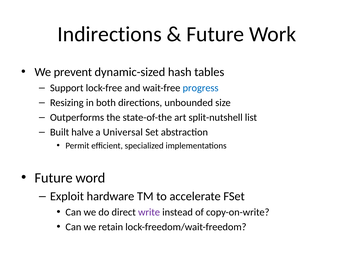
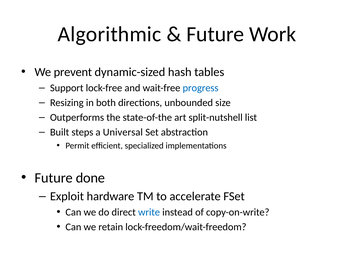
Indirections: Indirections -> Algorithmic (109, 34)
halve: halve -> steps (82, 132)
word: word -> done (90, 177)
write colour: purple -> blue (149, 212)
